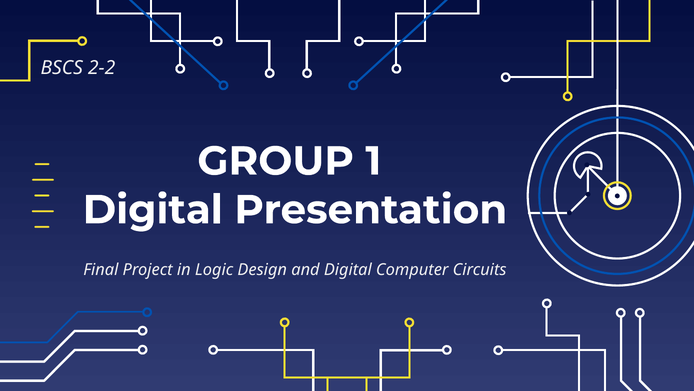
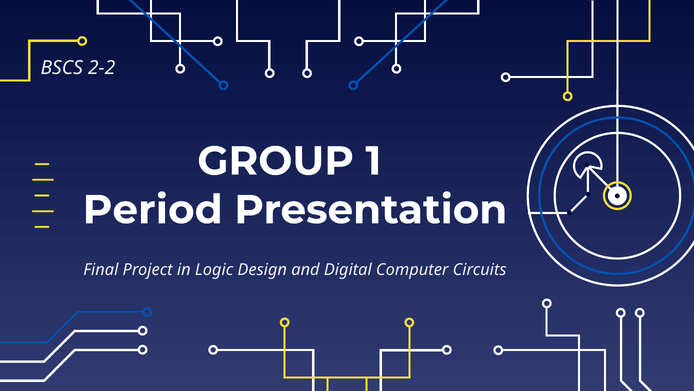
Digital: Digital -> Period (153, 210)
